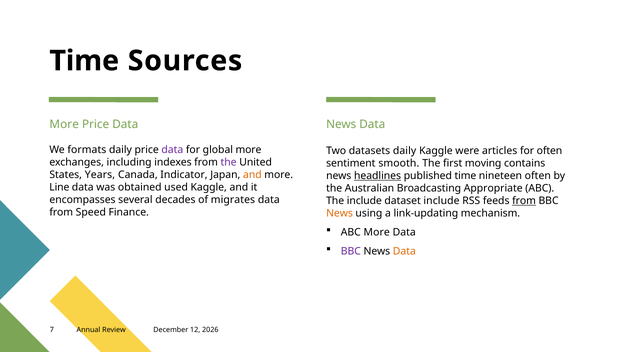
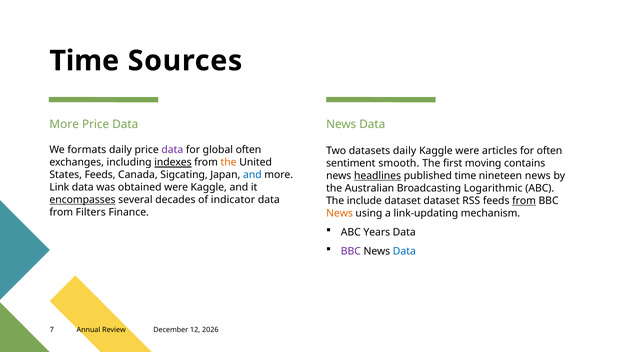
global more: more -> often (248, 150)
indexes underline: none -> present (173, 162)
the colour: purple -> orange (229, 162)
States Years: Years -> Feeds (100, 175)
Indicator: Indicator -> Sigcating (184, 175)
and colour: orange -> blue (252, 175)
nineteen often: often -> news (538, 175)
Line: Line -> Link (59, 187)
obtained used: used -> were (176, 187)
Appropriate: Appropriate -> Logarithmic (493, 188)
encompasses underline: none -> present (83, 200)
migrates: migrates -> indicator (233, 200)
dataset include: include -> dataset (442, 200)
Speed: Speed -> Filters (91, 212)
ABC More: More -> Years (377, 232)
Data colour: orange -> blue (404, 251)
